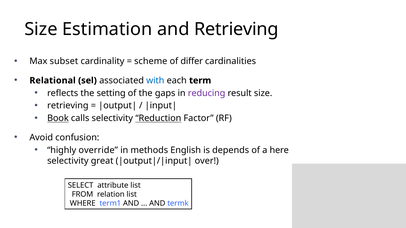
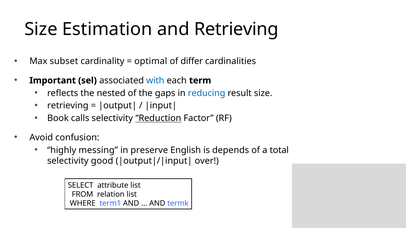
scheme: scheme -> optimal (151, 61)
Relational: Relational -> Important (53, 81)
setting: setting -> nested (111, 93)
reducing colour: purple -> blue (207, 93)
Book underline: present -> none (58, 118)
override: override -> messing (98, 150)
methods: methods -> preserve (149, 150)
here: here -> total (279, 150)
great: great -> good (102, 161)
